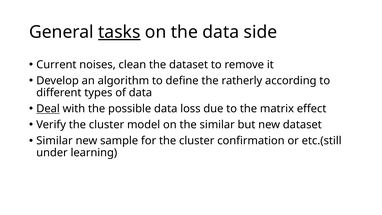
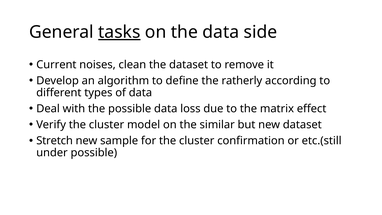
Deal underline: present -> none (48, 109)
Similar: Similar -> Stretch (55, 141)
under learning: learning -> possible (94, 153)
